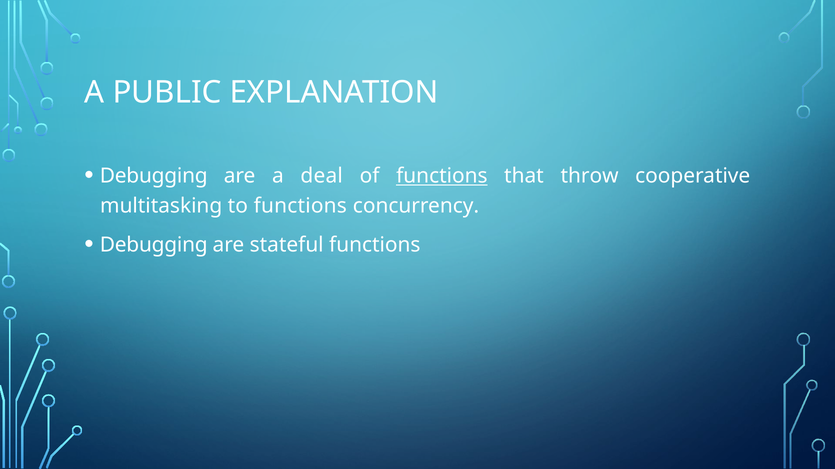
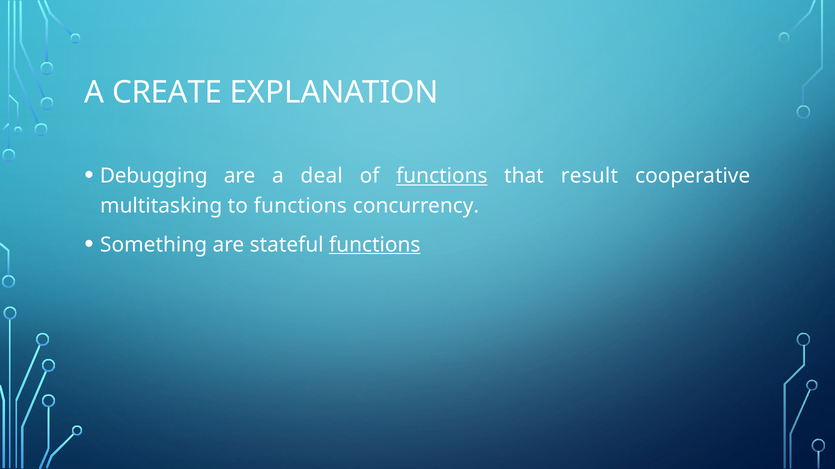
PUBLIC: PUBLIC -> CREATE (167, 93)
throw: throw -> result (589, 176)
Debugging: Debugging -> Something (154, 245)
functions underline: none -> present (375, 245)
